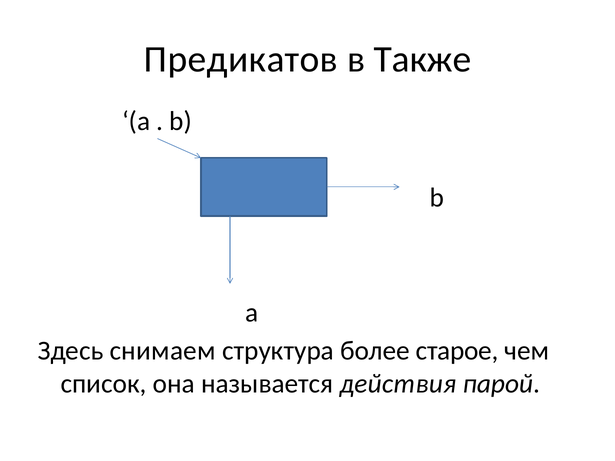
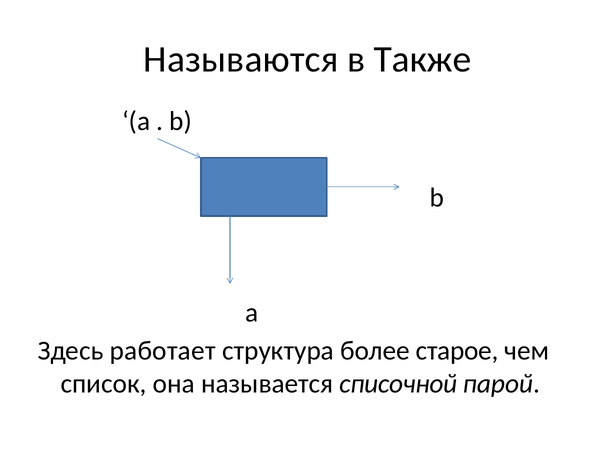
Предикатов: Предикатов -> Называются (241, 60)
снимаем: снимаем -> работает (163, 351)
действия: действия -> списочной (398, 384)
